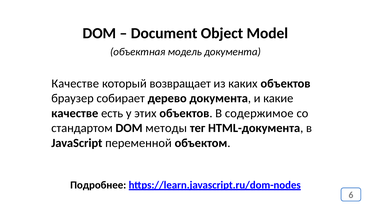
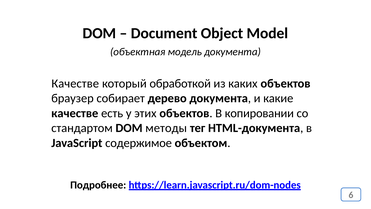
возвращает: возвращает -> обработкой (180, 83)
содержимое: содержимое -> копировании (259, 113)
переменной: переменной -> содержимое (139, 143)
